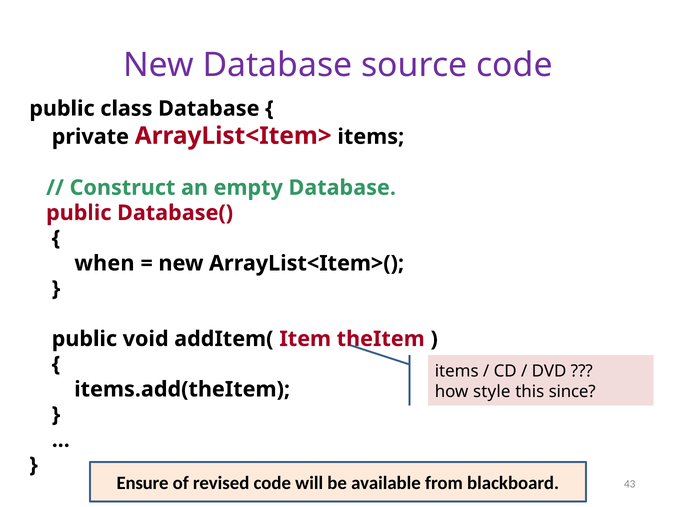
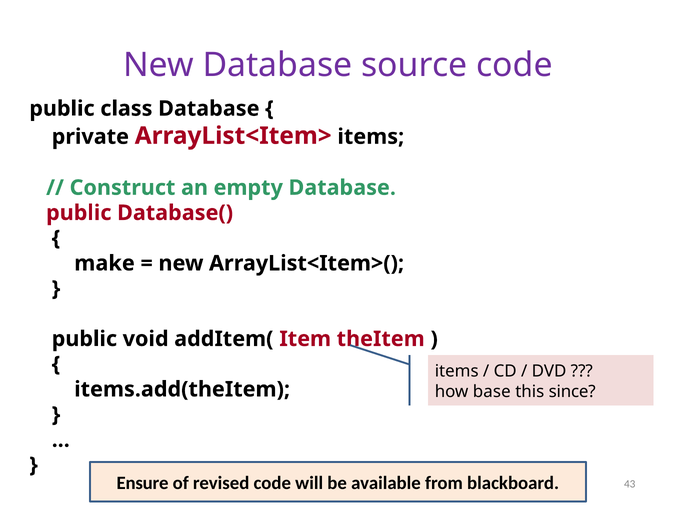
when: when -> make (105, 263)
style: style -> base (492, 392)
